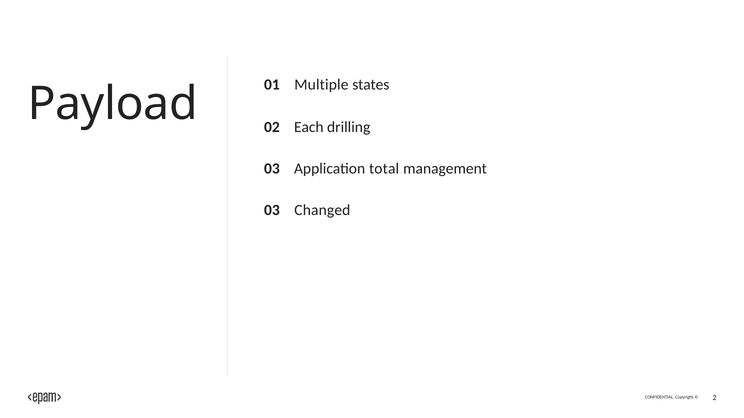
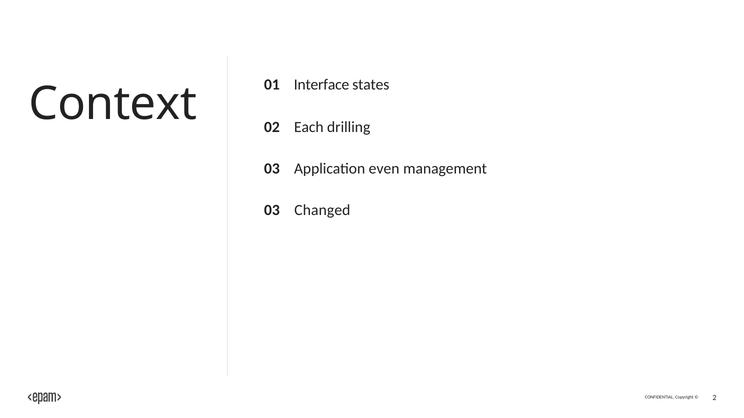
Multiple: Multiple -> Interface (322, 85)
Payload: Payload -> Context (113, 104)
total: total -> even (384, 169)
